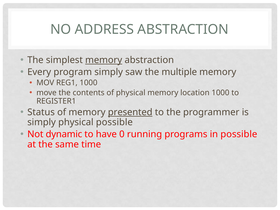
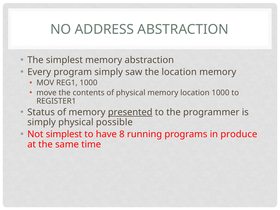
memory underline: present -> none (104, 60)
the multiple: multiple -> location (179, 72)
Not dynamic: dynamic -> simplest (64, 134)
0: 0 -> 8 (122, 134)
in possible: possible -> produce (239, 134)
